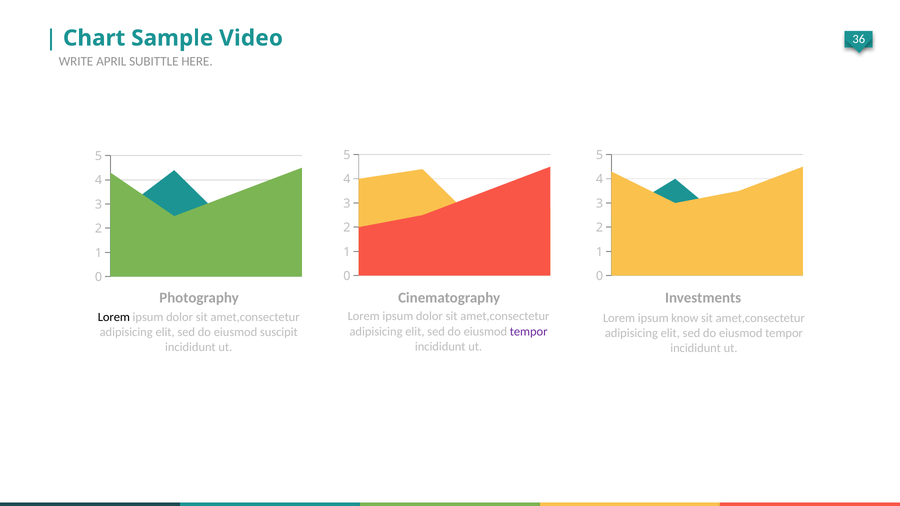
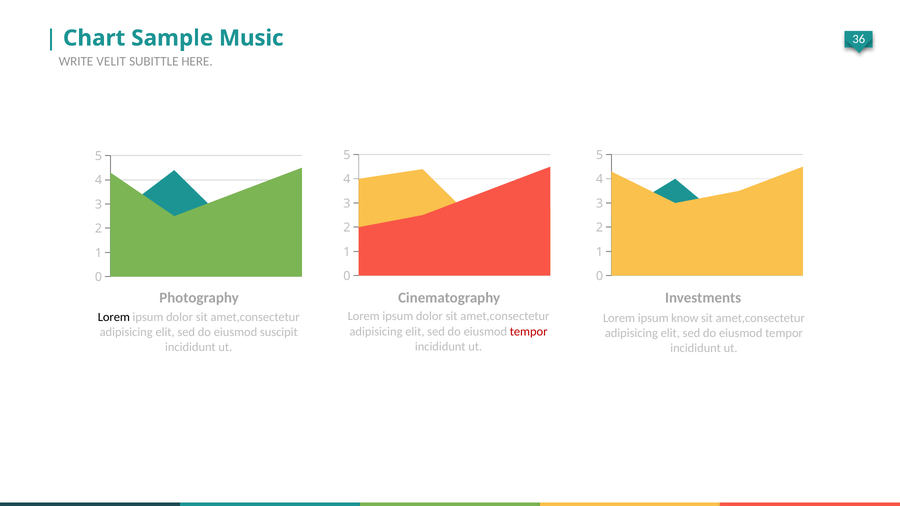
Video: Video -> Music (251, 38)
APRIL: APRIL -> VELIT (111, 62)
tempor colour: purple -> red (529, 332)
